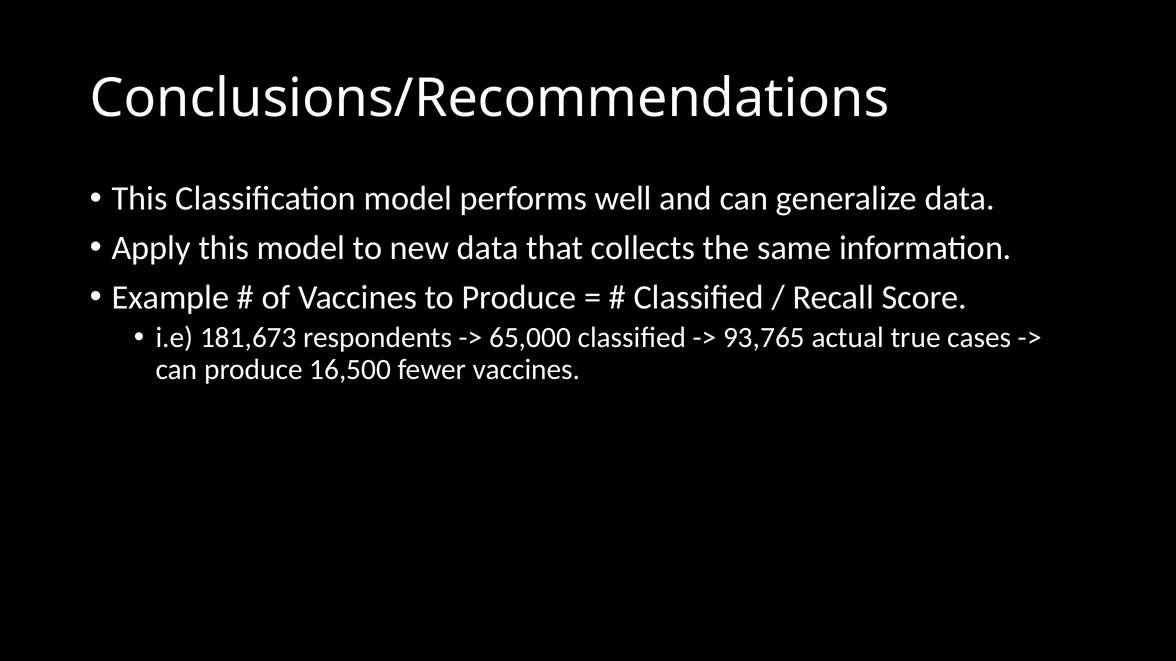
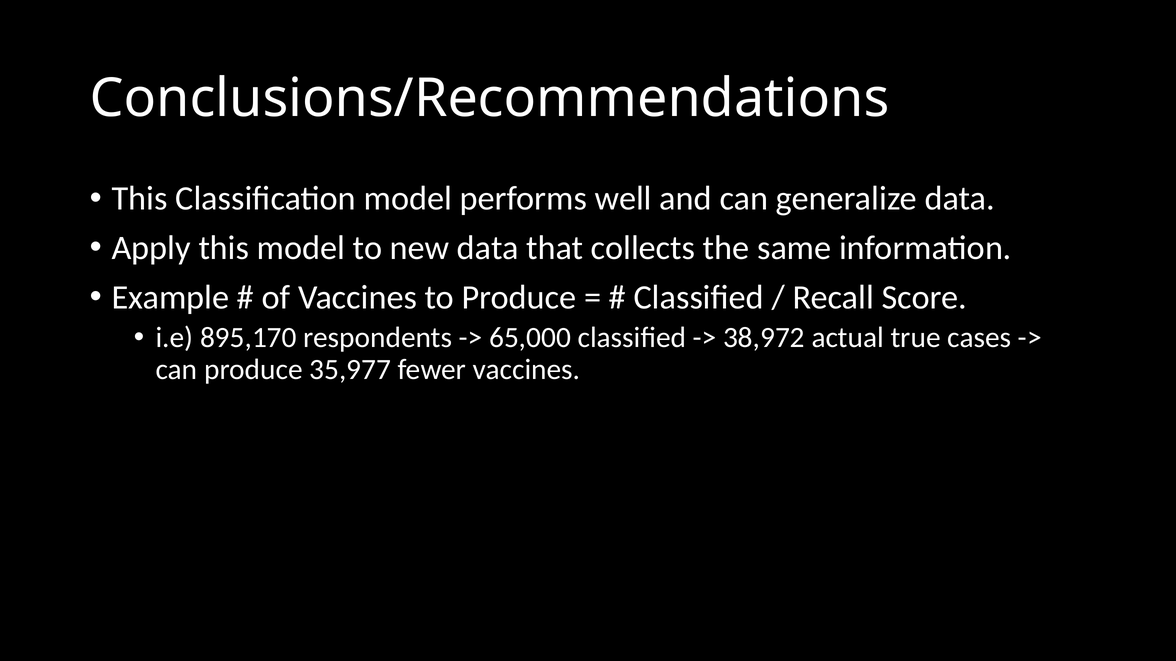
181,673: 181,673 -> 895,170 (248, 338)
93,765: 93,765 -> 38,972 (764, 338)
16,500: 16,500 -> 35,977 (350, 370)
